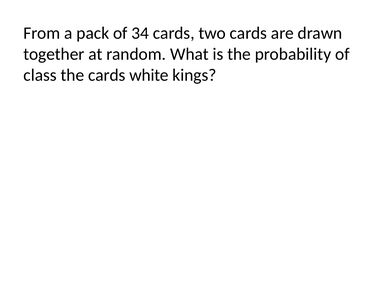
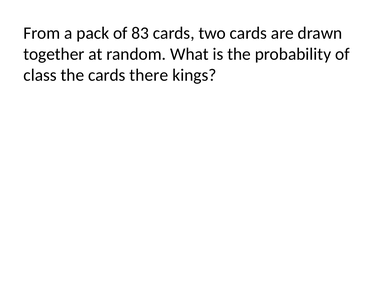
34: 34 -> 83 (140, 33)
white: white -> there (149, 75)
